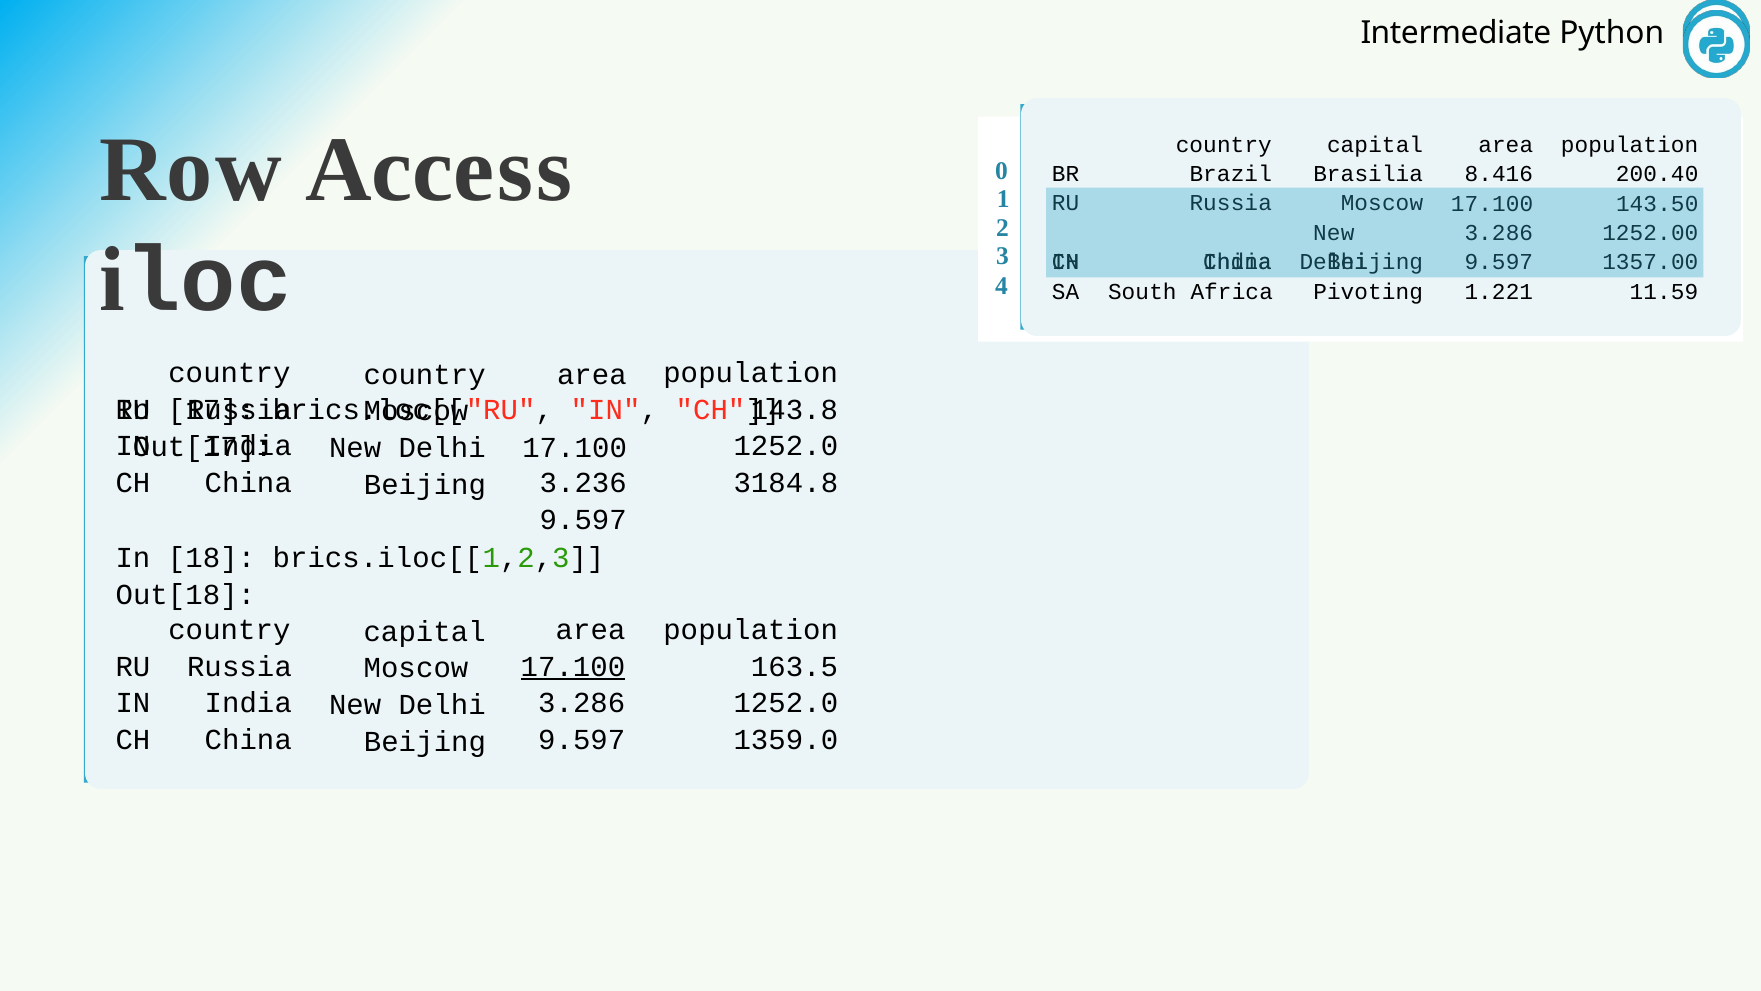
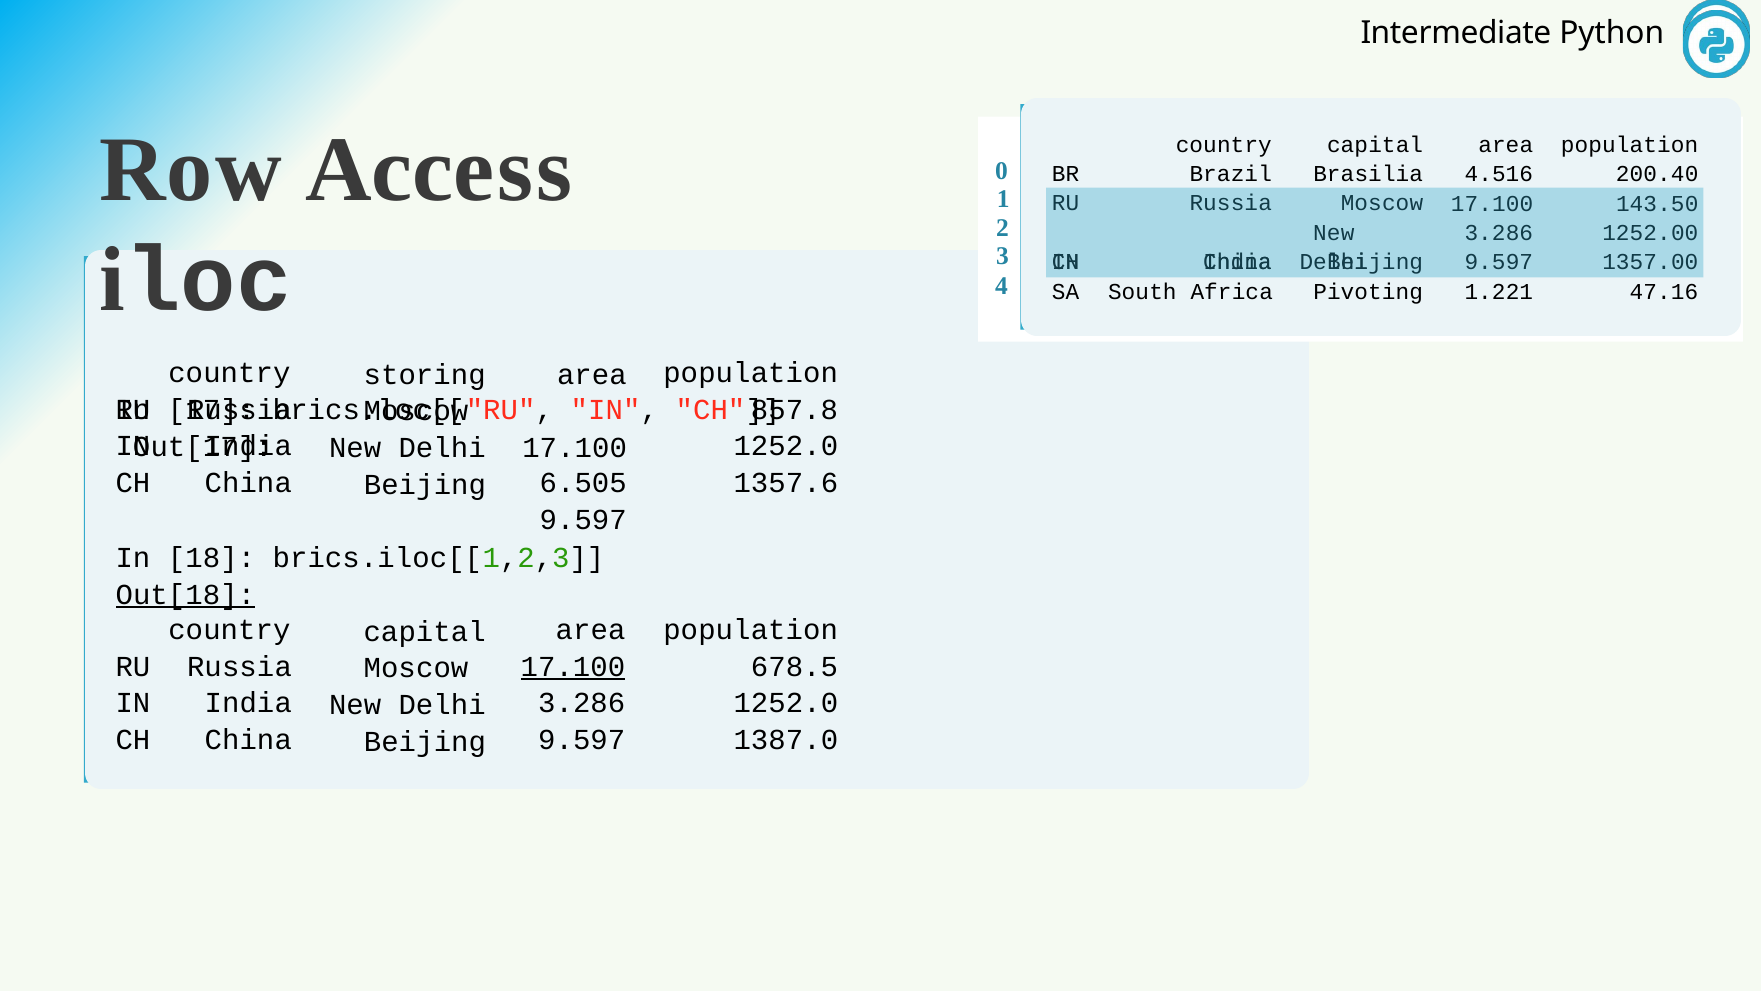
8.416: 8.416 -> 4.516 (1499, 174)
11.59: 11.59 -> 47.16 (1664, 292)
country: country -> storing (425, 374)
143.8: 143.8 -> 857.8 (794, 409)
3184.8: 3184.8 -> 1357.6 (786, 483)
3.236: 3.236 -> 6.505 (583, 483)
Out[18 underline: none -> present (185, 594)
163.5: 163.5 -> 678.5 (794, 666)
1359.0: 1359.0 -> 1387.0 (786, 740)
